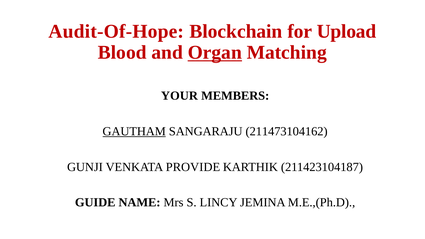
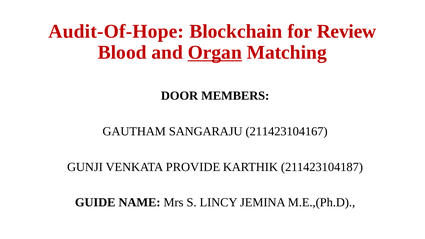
Upload: Upload -> Review (347, 31)
YOUR: YOUR -> DOOR (180, 96)
GAUTHAM underline: present -> none (134, 131)
211473104162: 211473104162 -> 211423104167 (287, 131)
